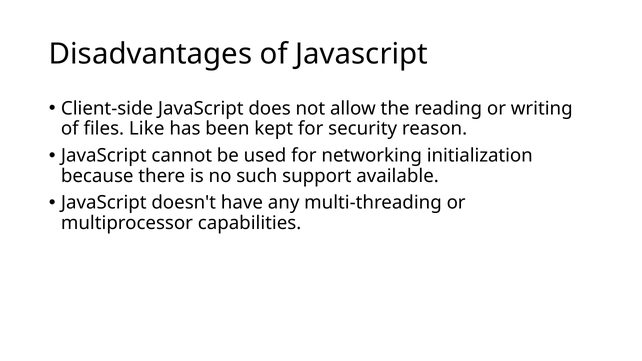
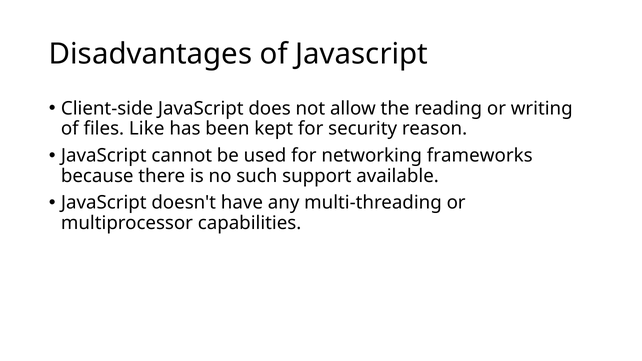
initialization: initialization -> frameworks (480, 156)
